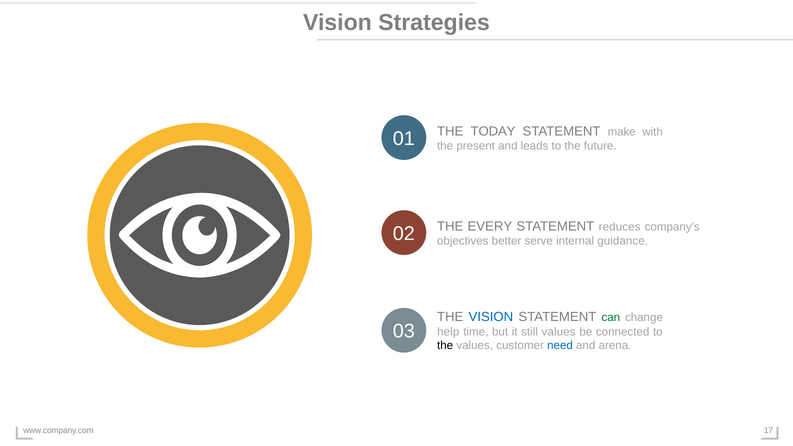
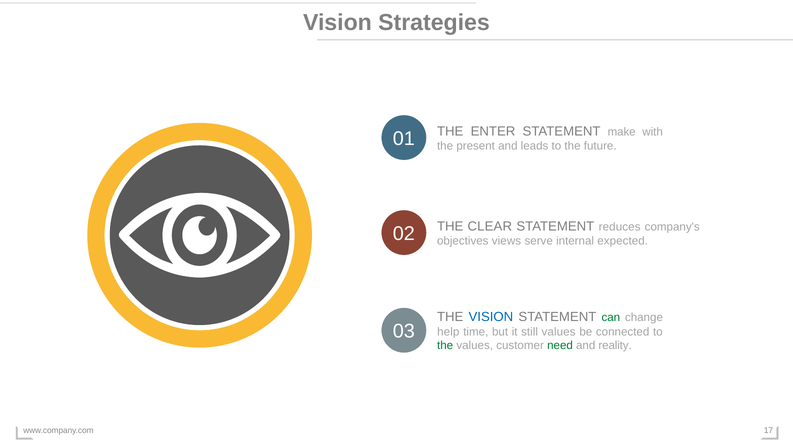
TODAY: TODAY -> ENTER (493, 131)
EVERY: EVERY -> CLEAR (490, 226)
better: better -> views (506, 241)
guidance: guidance -> expected (623, 241)
the colour: black -> green (445, 346)
need colour: blue -> green (560, 346)
arena: arena -> reality (615, 346)
